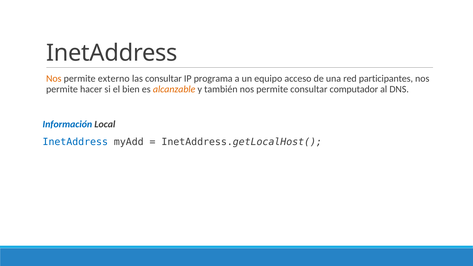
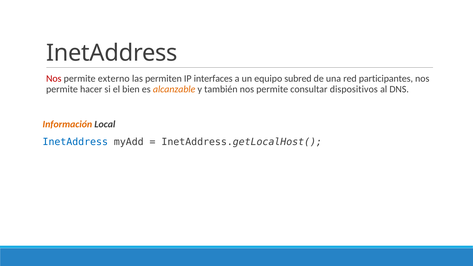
Nos colour: orange -> red (54, 79)
las consultar: consultar -> permiten (163, 79)
programa: programa -> interfaces (213, 79)
acceso: acceso -> subred (298, 79)
computador: computador -> dispositivos (354, 89)
Información colour: blue -> orange (67, 124)
